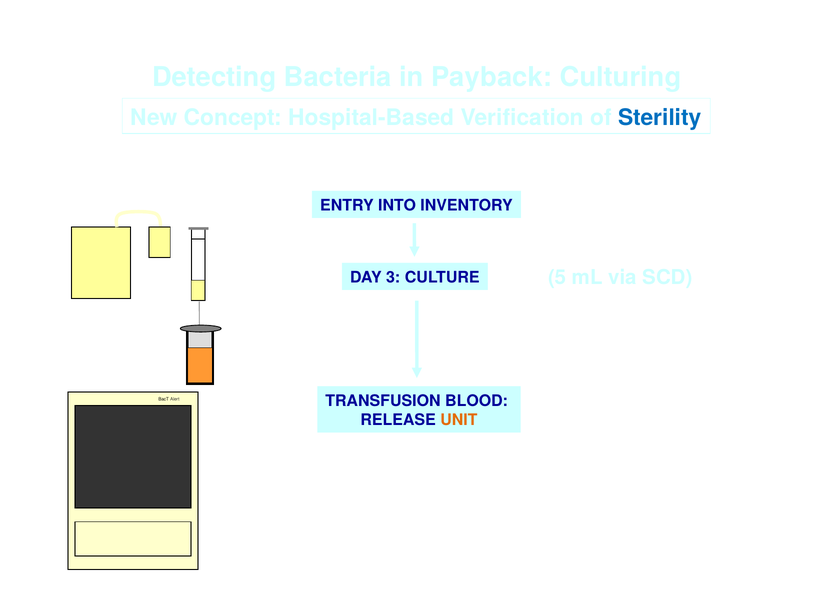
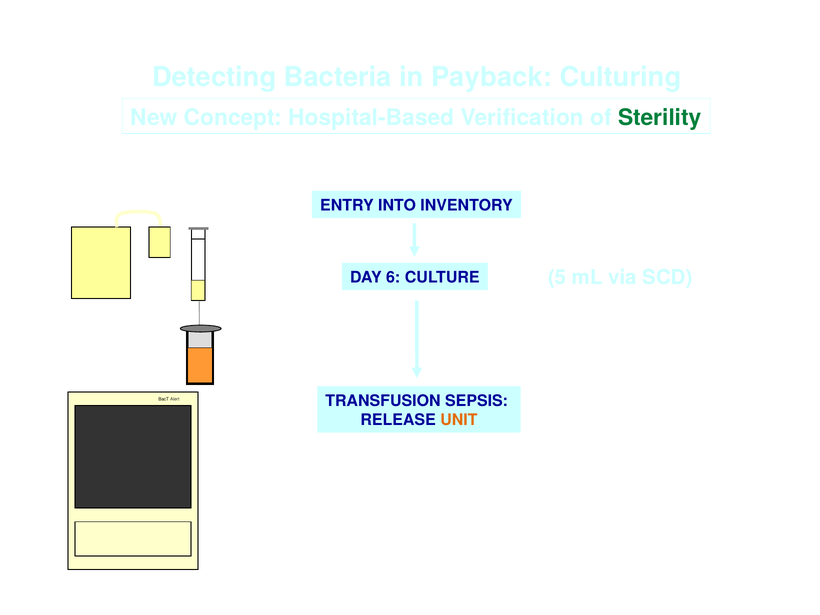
Sterility colour: blue -> green (660, 118)
3: 3 -> 6 (393, 278)
BLOOD: BLOOD -> SEPSIS (477, 401)
